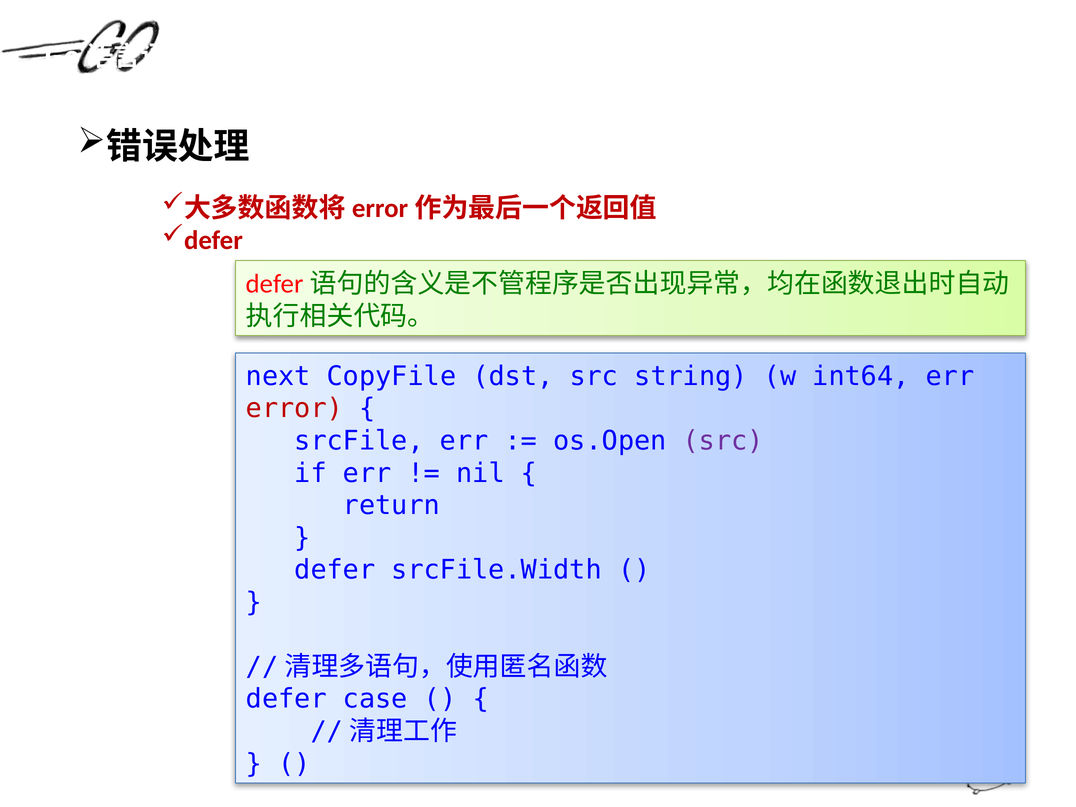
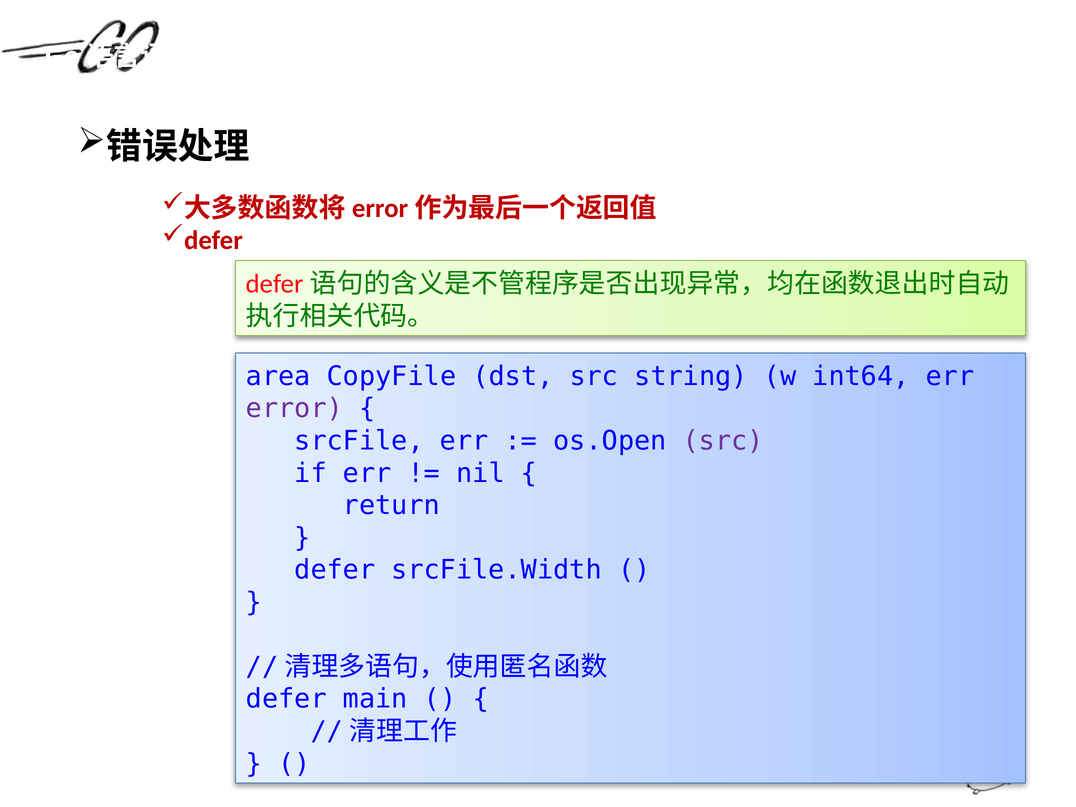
next: next -> area (278, 376)
error colour: red -> purple (294, 409)
case: case -> main (375, 699)
